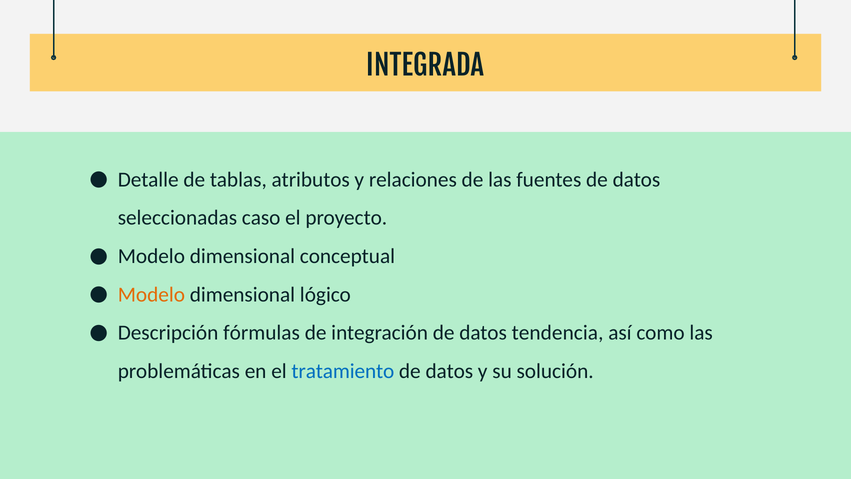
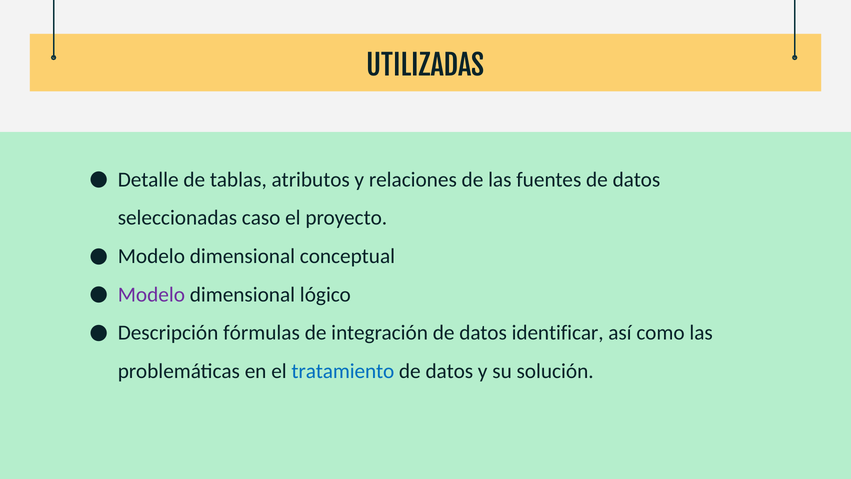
INTEGRADA: INTEGRADA -> UTILIZADAS (425, 66)
Modelo colour: orange -> purple (151, 294)
tendencia: tendencia -> identificar (558, 333)
